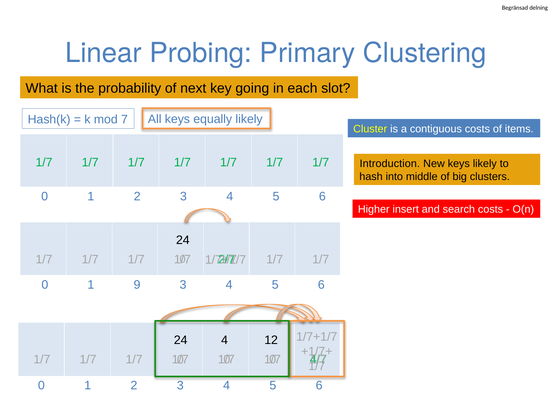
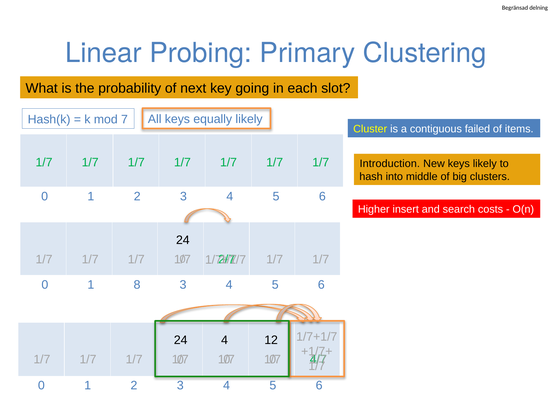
contiguous costs: costs -> failed (477, 129)
9: 9 -> 8 (137, 285)
